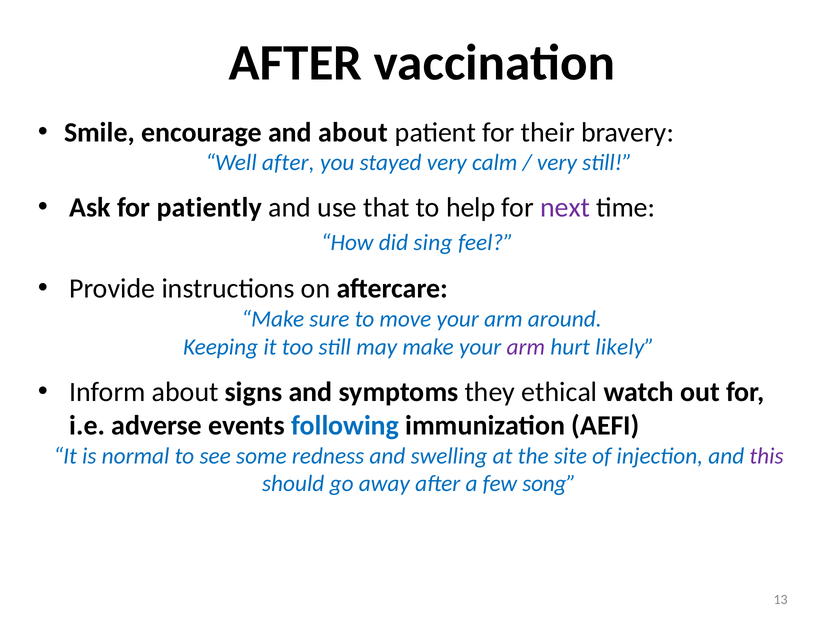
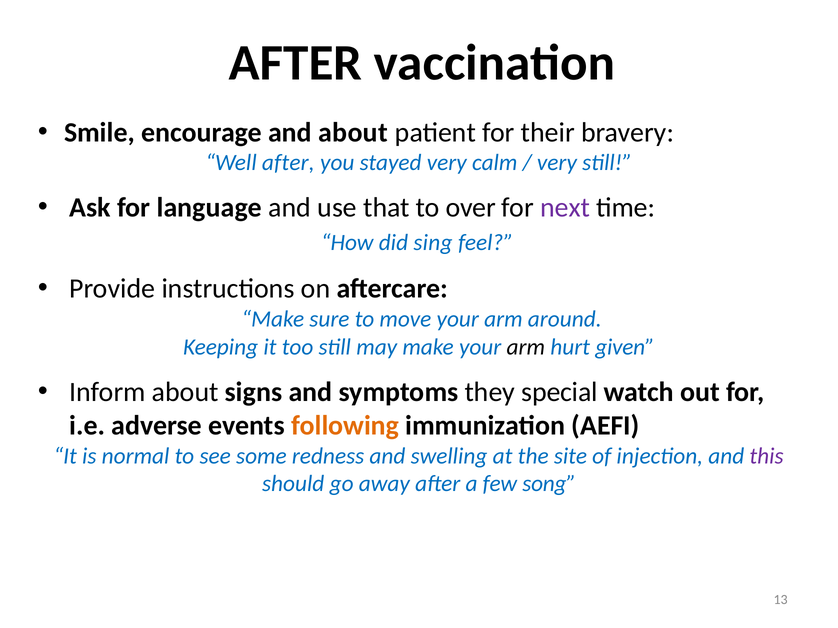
patiently: patiently -> language (209, 208)
help: help -> over (471, 208)
arm colour: purple -> black (526, 347)
likely: likely -> given (625, 347)
ethical: ethical -> special (560, 392)
following colour: blue -> orange (345, 426)
